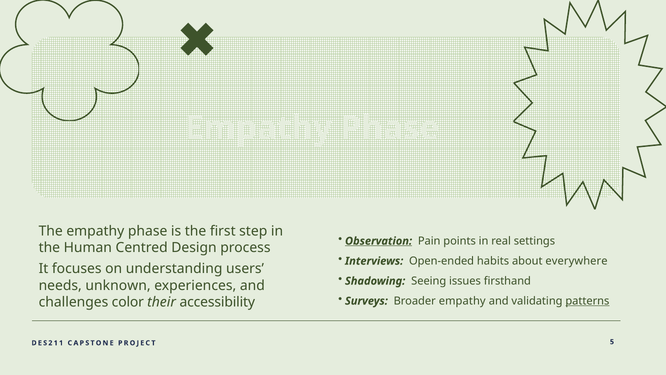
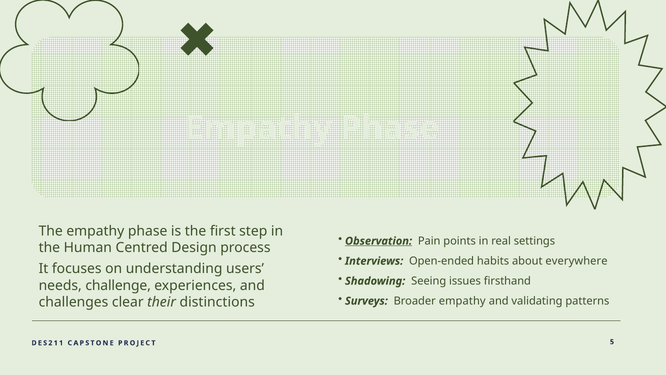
unknown: unknown -> challenge (118, 285)
patterns underline: present -> none (587, 301)
color: color -> clear (128, 302)
accessibility: accessibility -> distinctions (217, 302)
